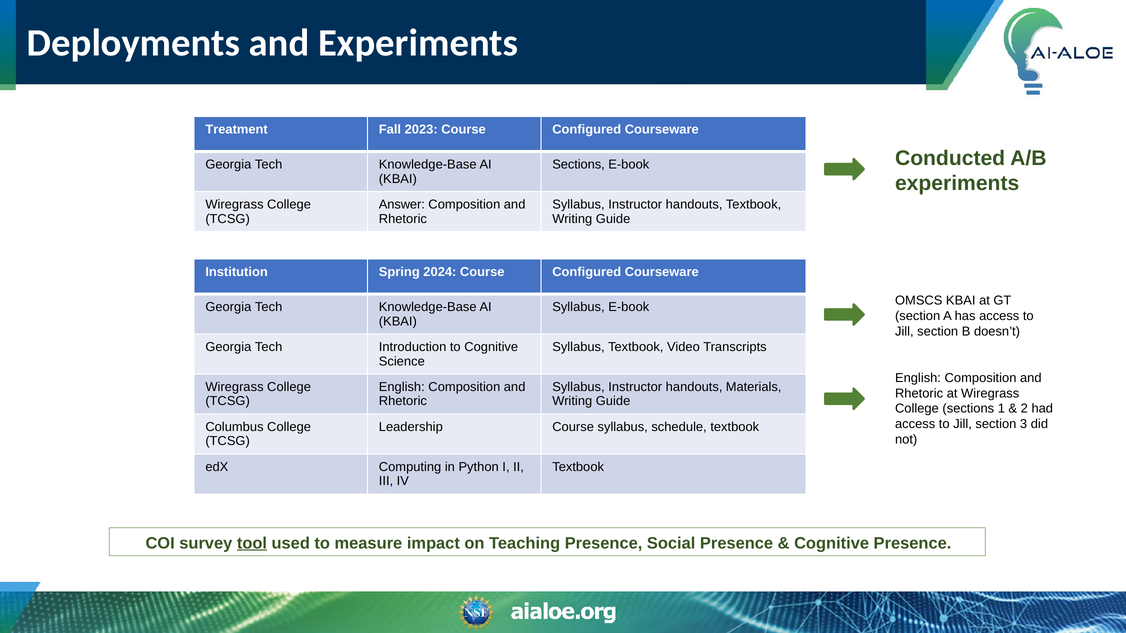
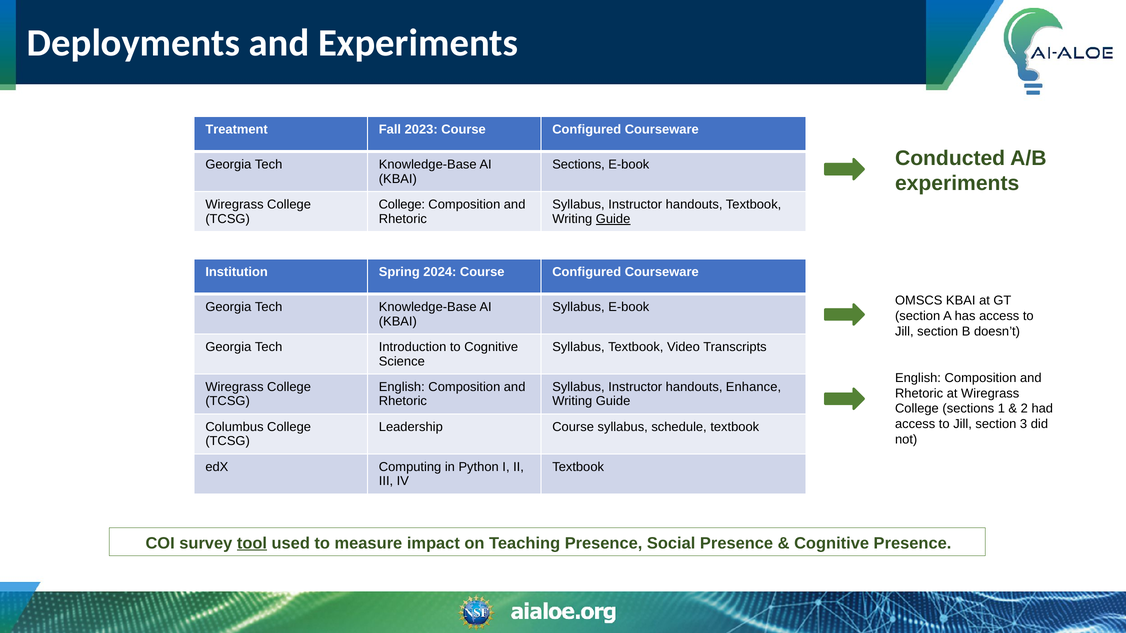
Answer: Answer -> College (402, 205)
Guide underline: none -> present (613, 219)
Materials: Materials -> Enhance (754, 387)
